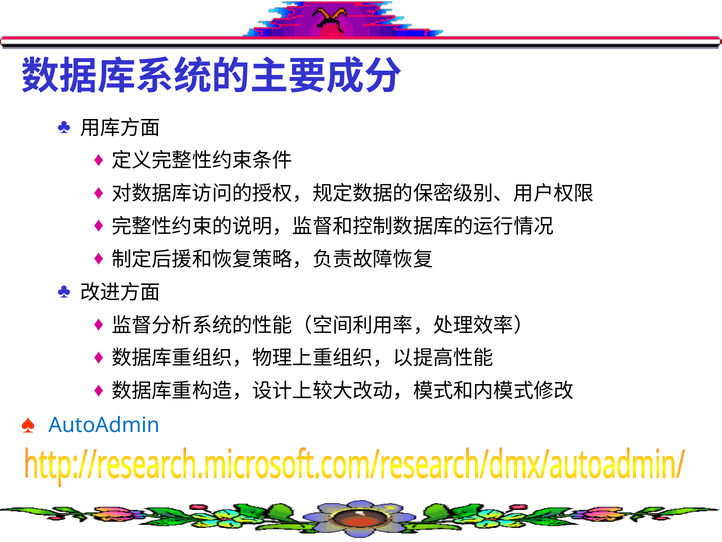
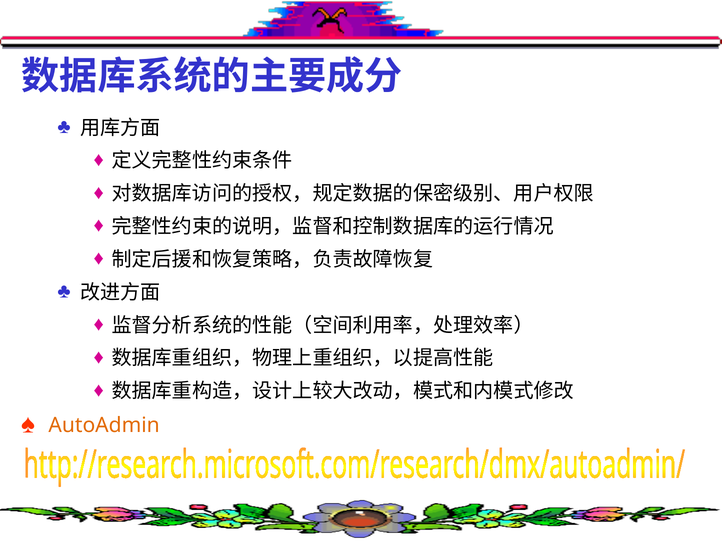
AutoAdmin colour: blue -> orange (104, 425)
